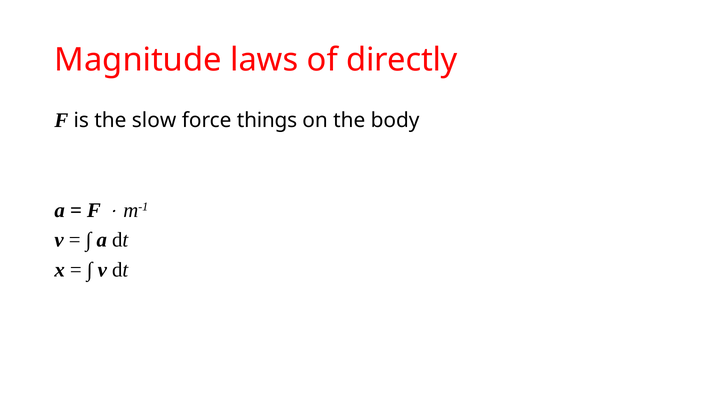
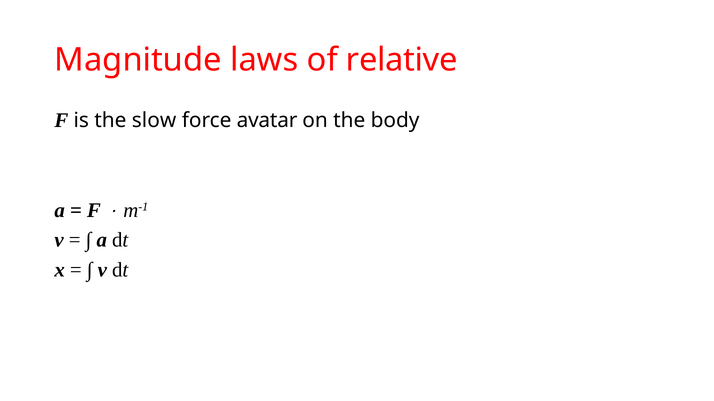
directly: directly -> relative (402, 60)
things: things -> avatar (267, 121)
